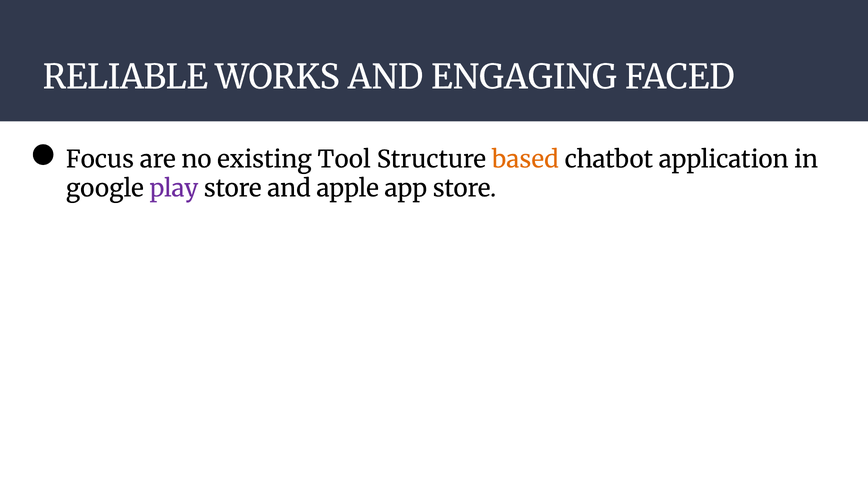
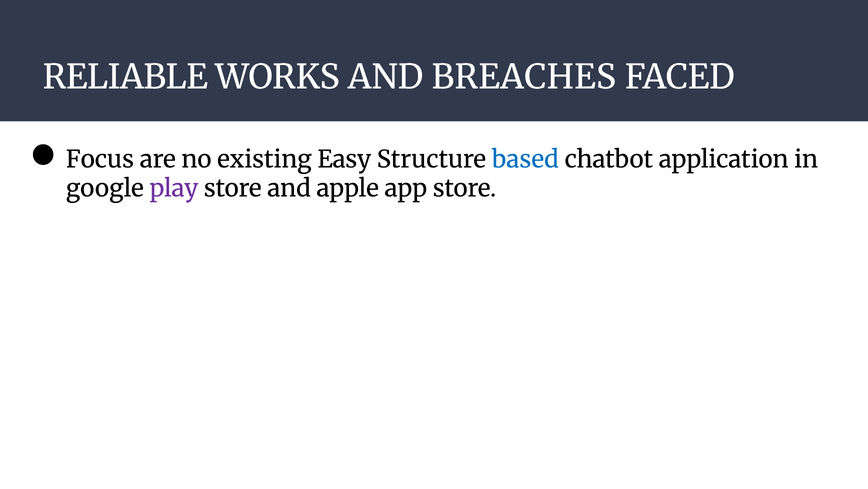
ENGAGING: ENGAGING -> BREACHES (524, 77)
Tool: Tool -> Easy (344, 159)
based colour: orange -> blue (525, 159)
